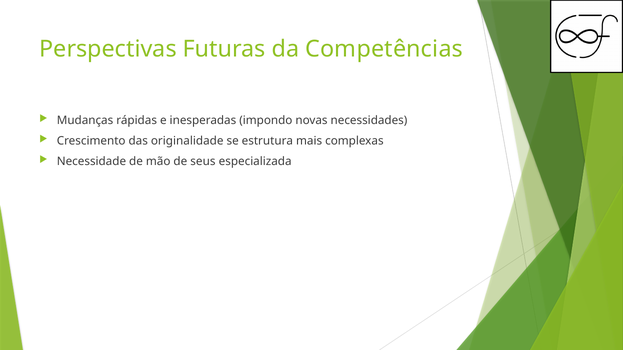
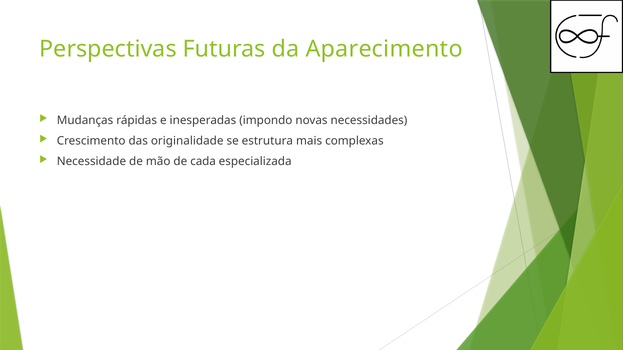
Competências: Competências -> Aparecimento (384, 49)
seus: seus -> cada (203, 162)
